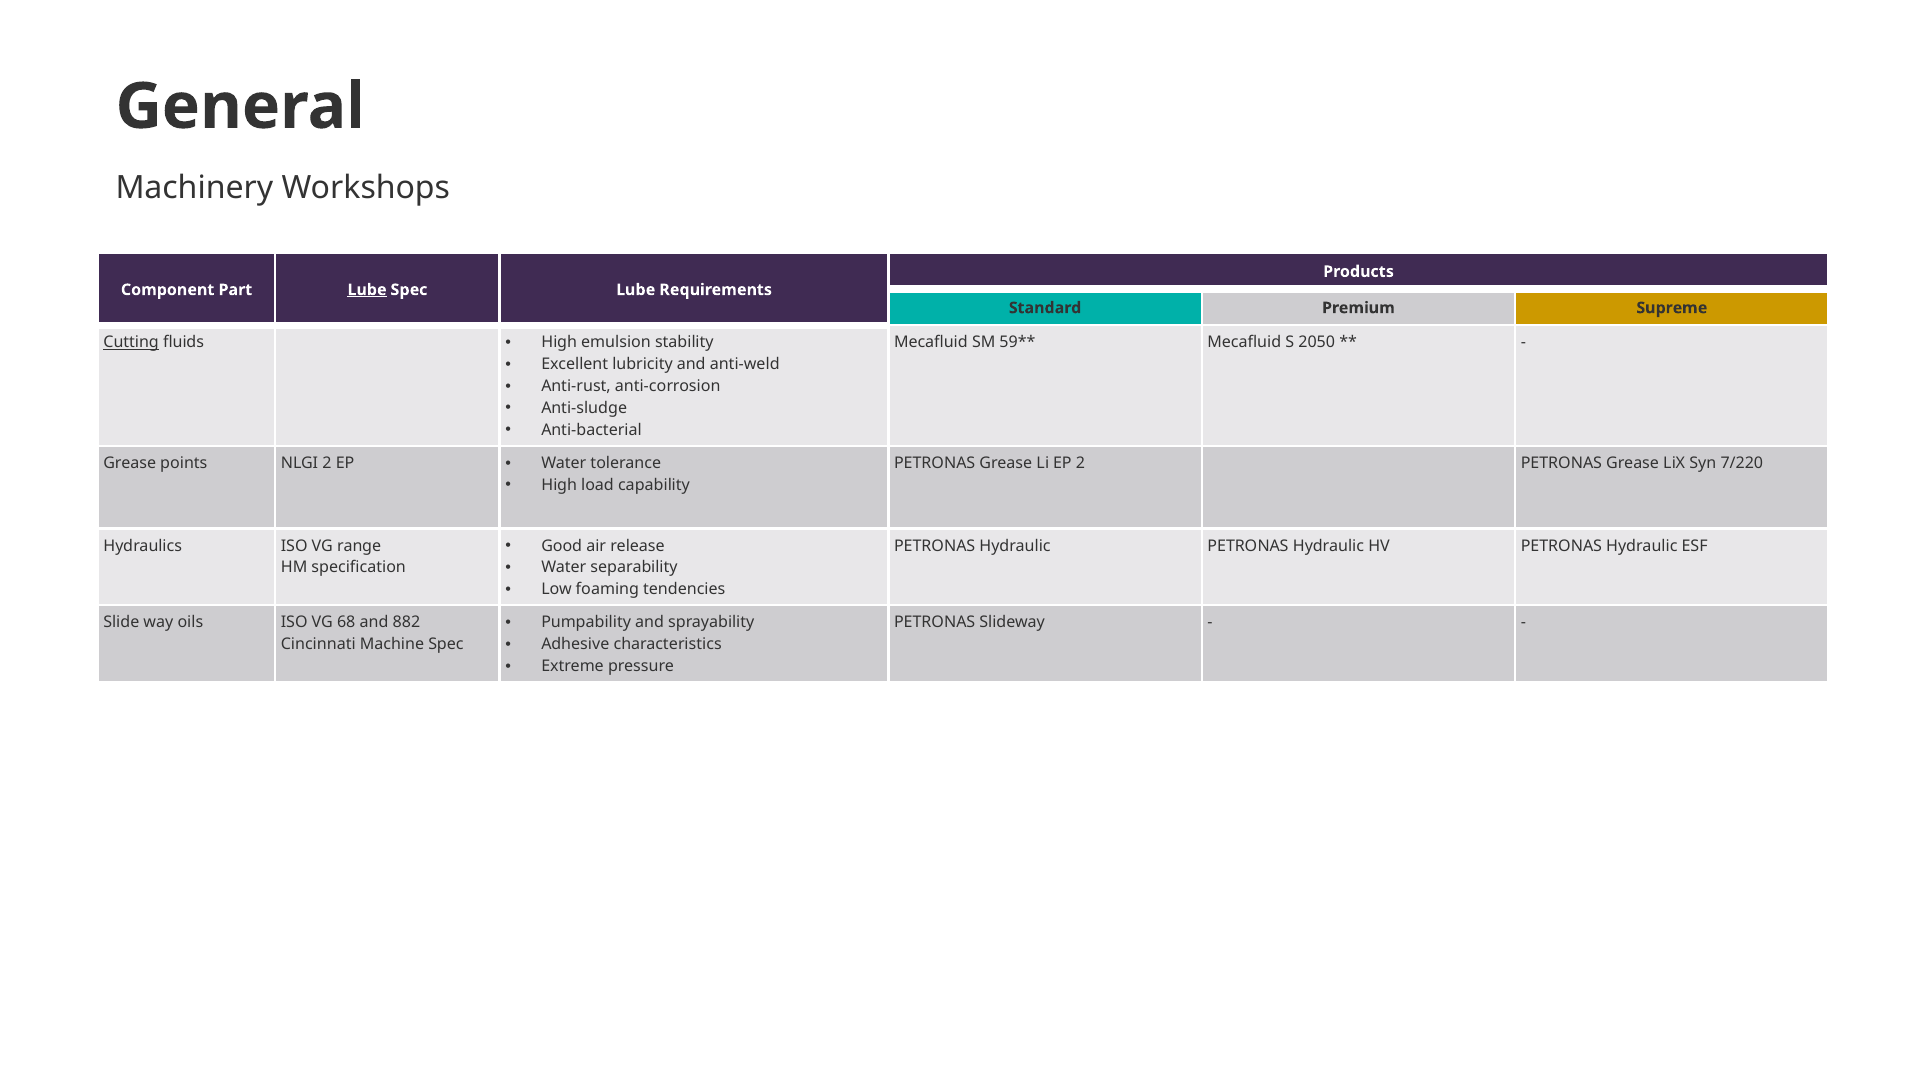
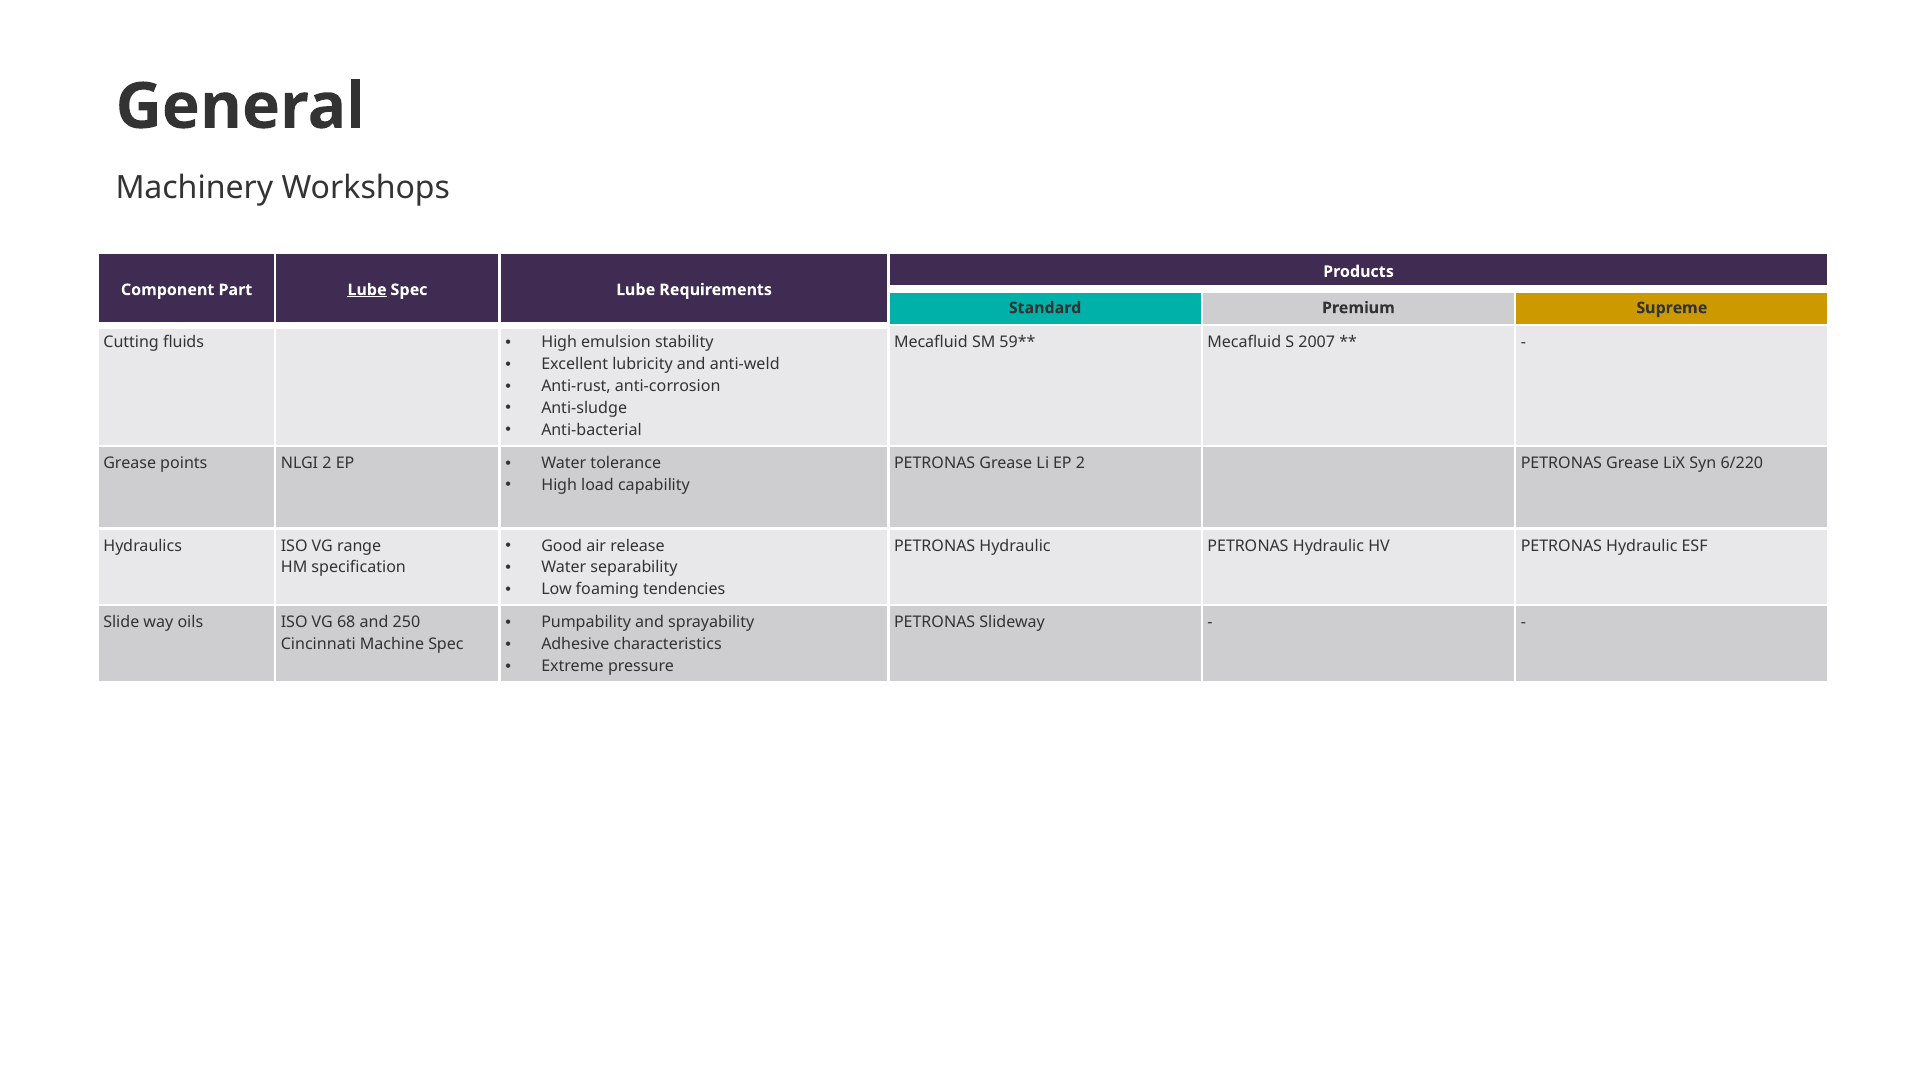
Cutting underline: present -> none (131, 343)
2050: 2050 -> 2007 (1317, 343)
7/220: 7/220 -> 6/220 (1742, 463)
882: 882 -> 250 (406, 623)
